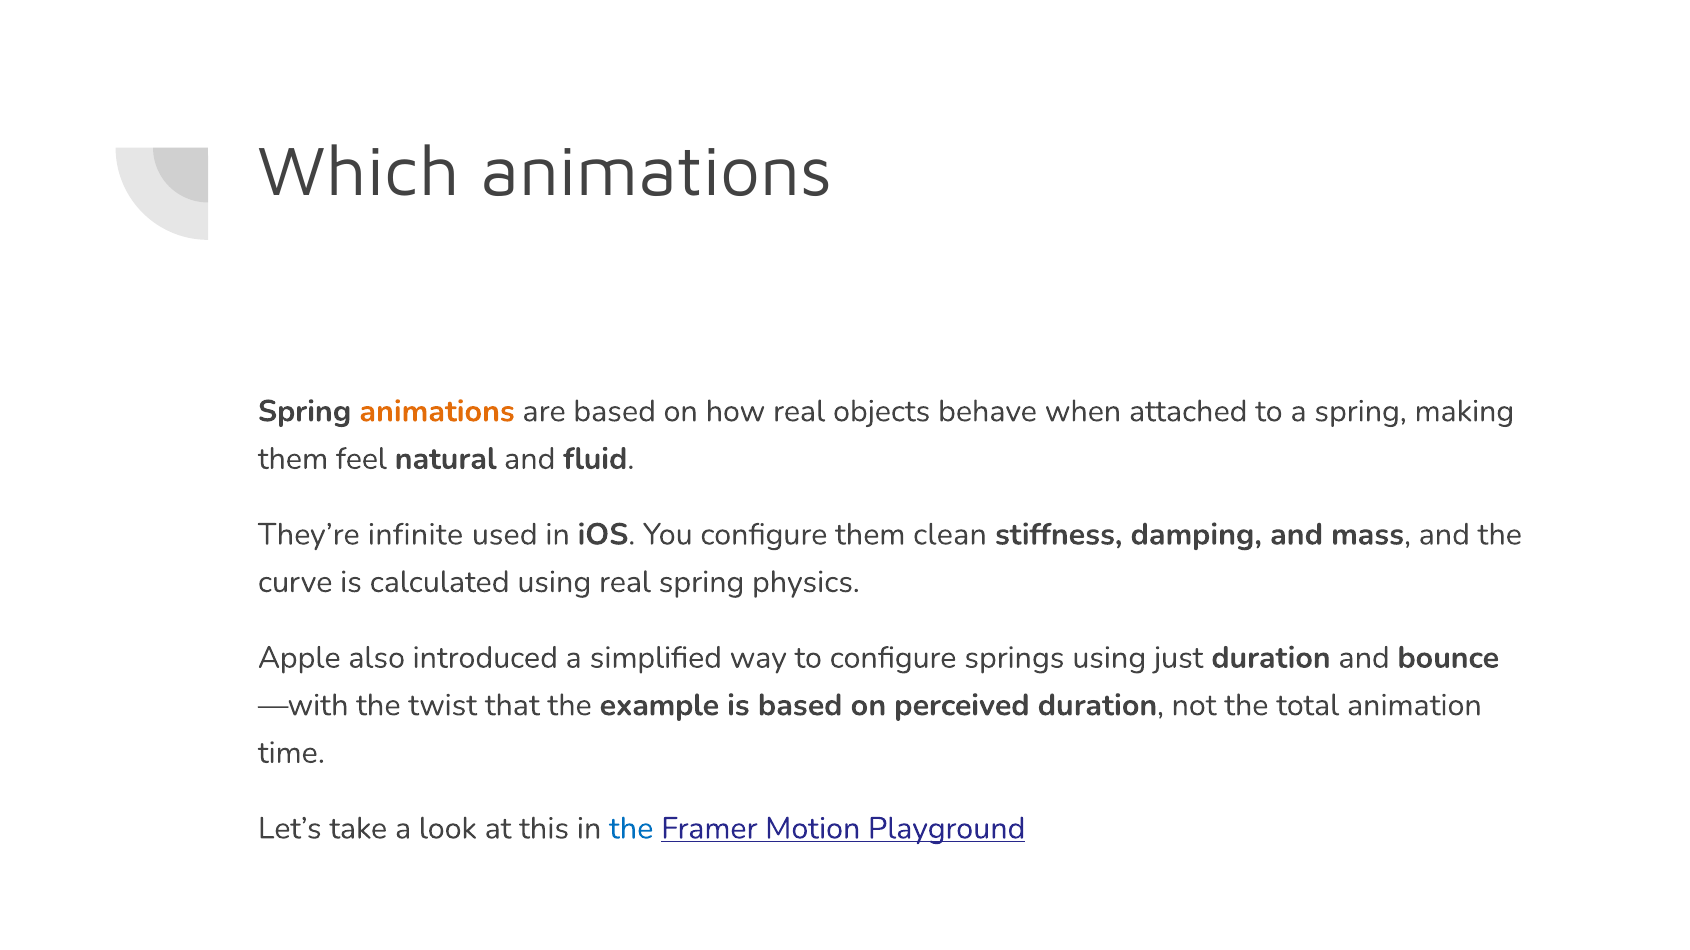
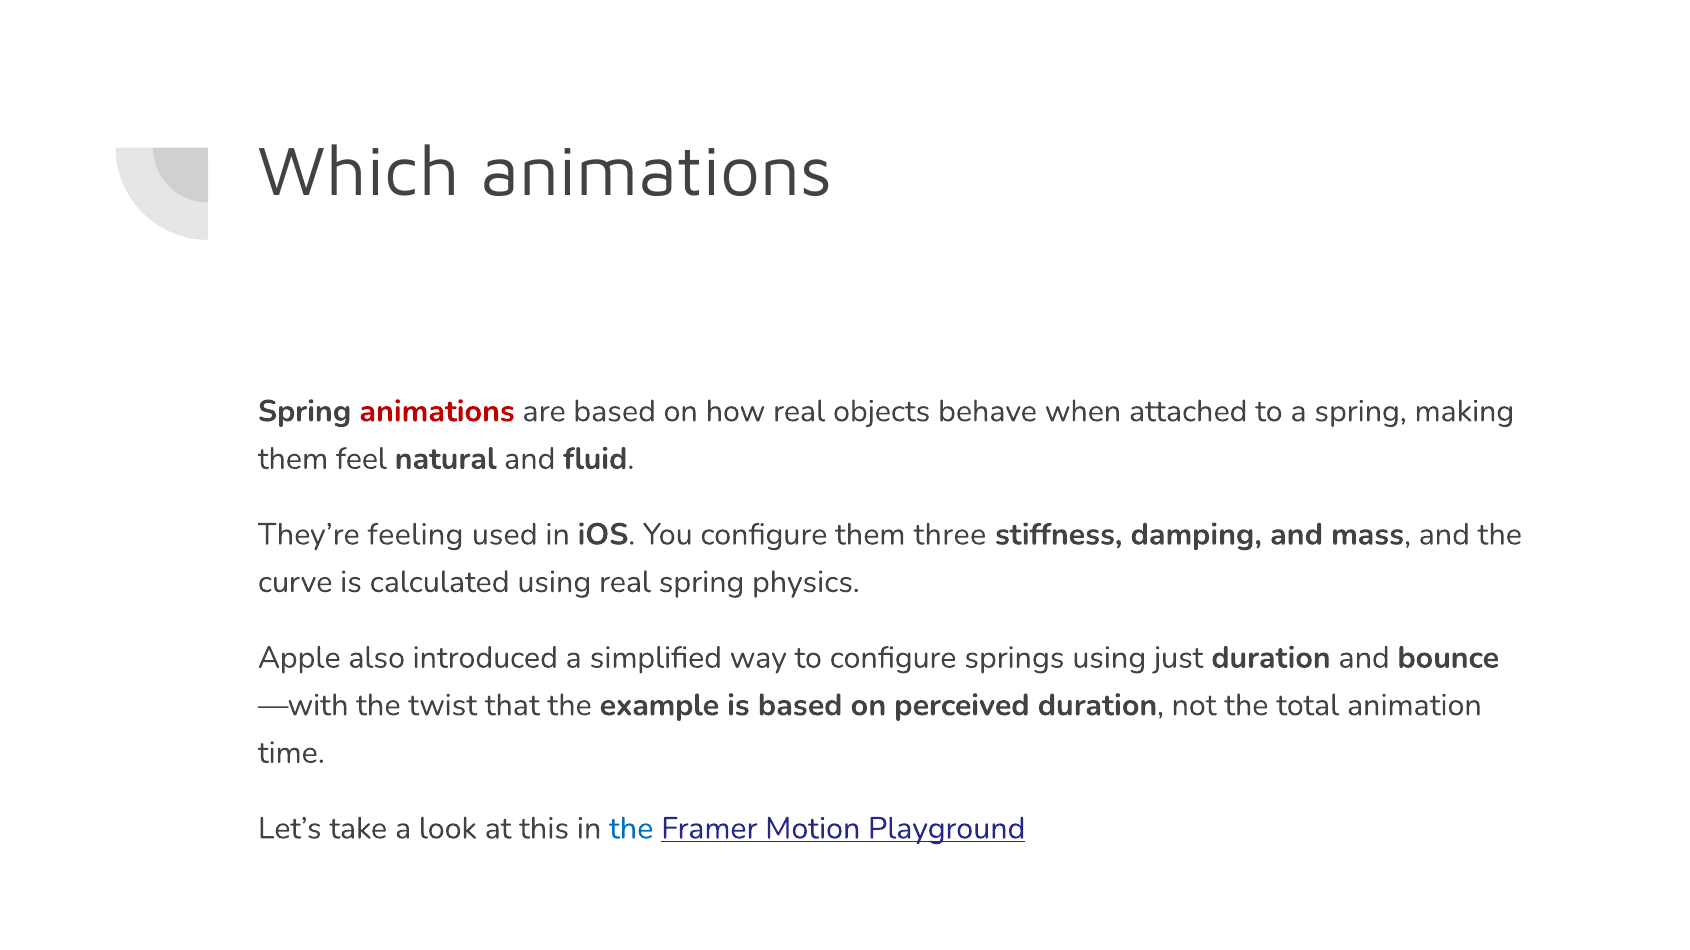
animations colour: orange -> red (437, 411)
infinite: infinite -> feeling (416, 535)
clean: clean -> three (950, 535)
